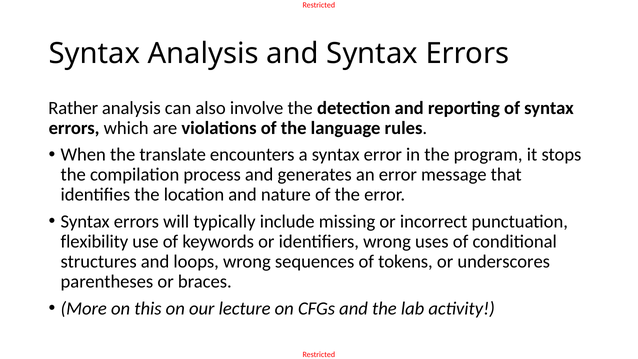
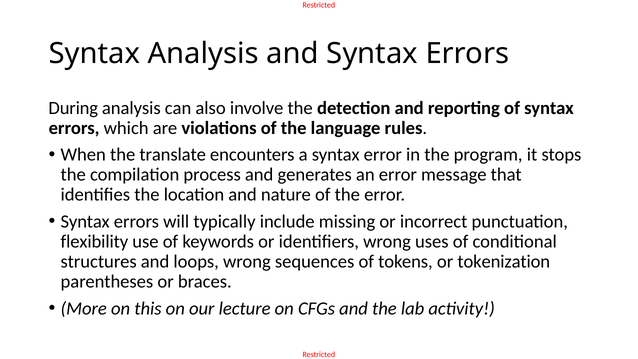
Rather: Rather -> During (73, 108)
underscores: underscores -> tokenization (504, 262)
